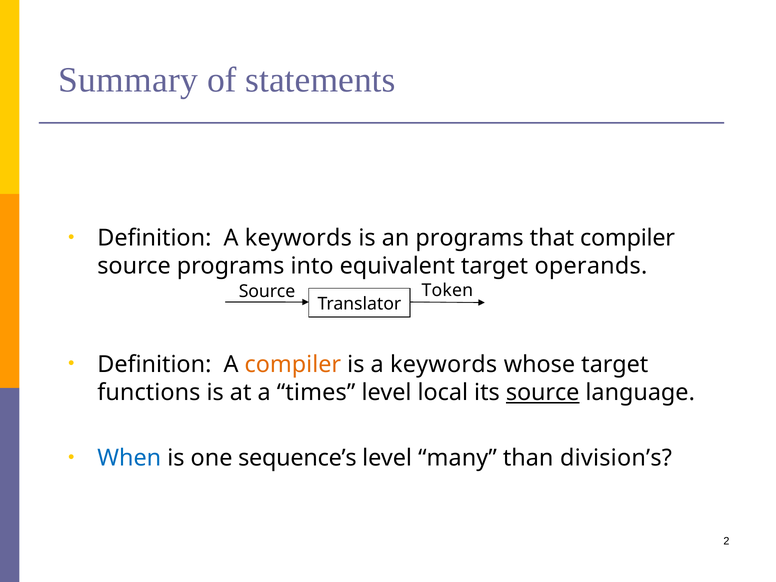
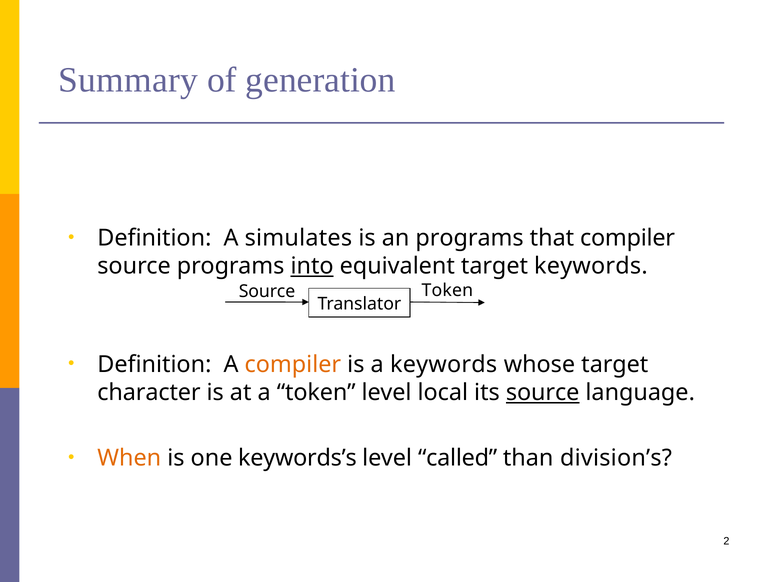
statements: statements -> generation (321, 80)
Definition A keywords: keywords -> simulates (298, 238)
into underline: none -> present (312, 266)
target operands: operands -> keywords (591, 266)
functions: functions -> character (149, 393)
a times: times -> token (316, 393)
When colour: blue -> orange (129, 458)
sequence’s: sequence’s -> keywords’s (297, 458)
many: many -> called (458, 458)
